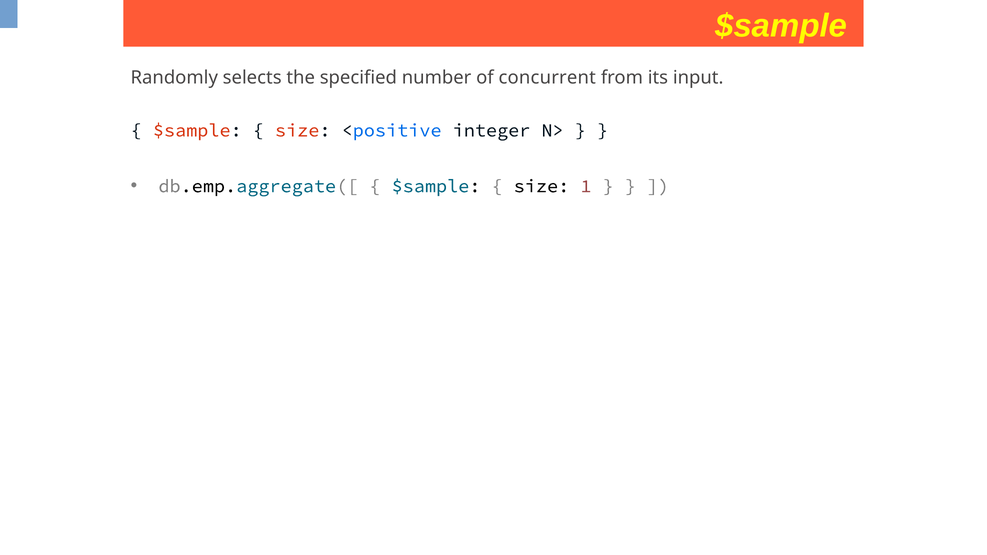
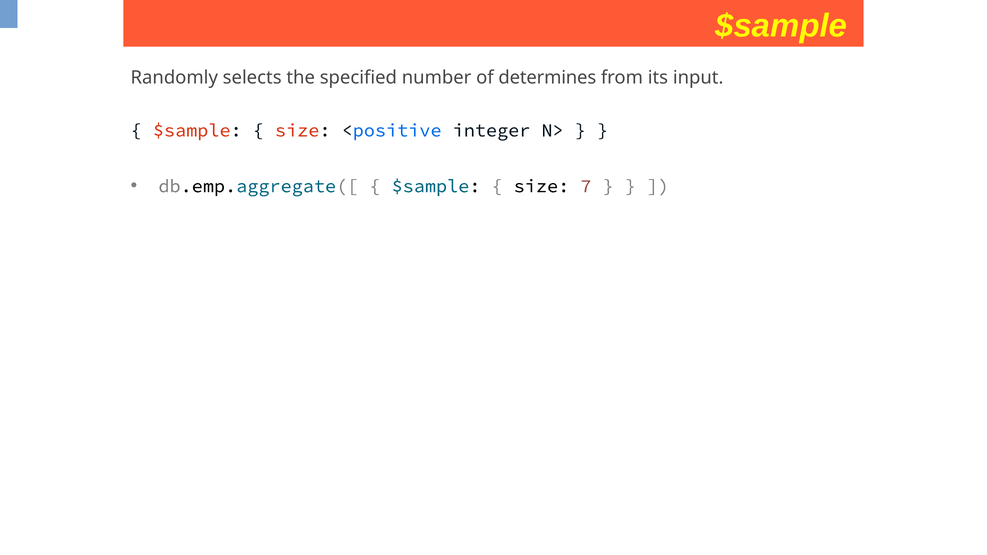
concurrent: concurrent -> determines (547, 78)
1: 1 -> 7 (586, 186)
